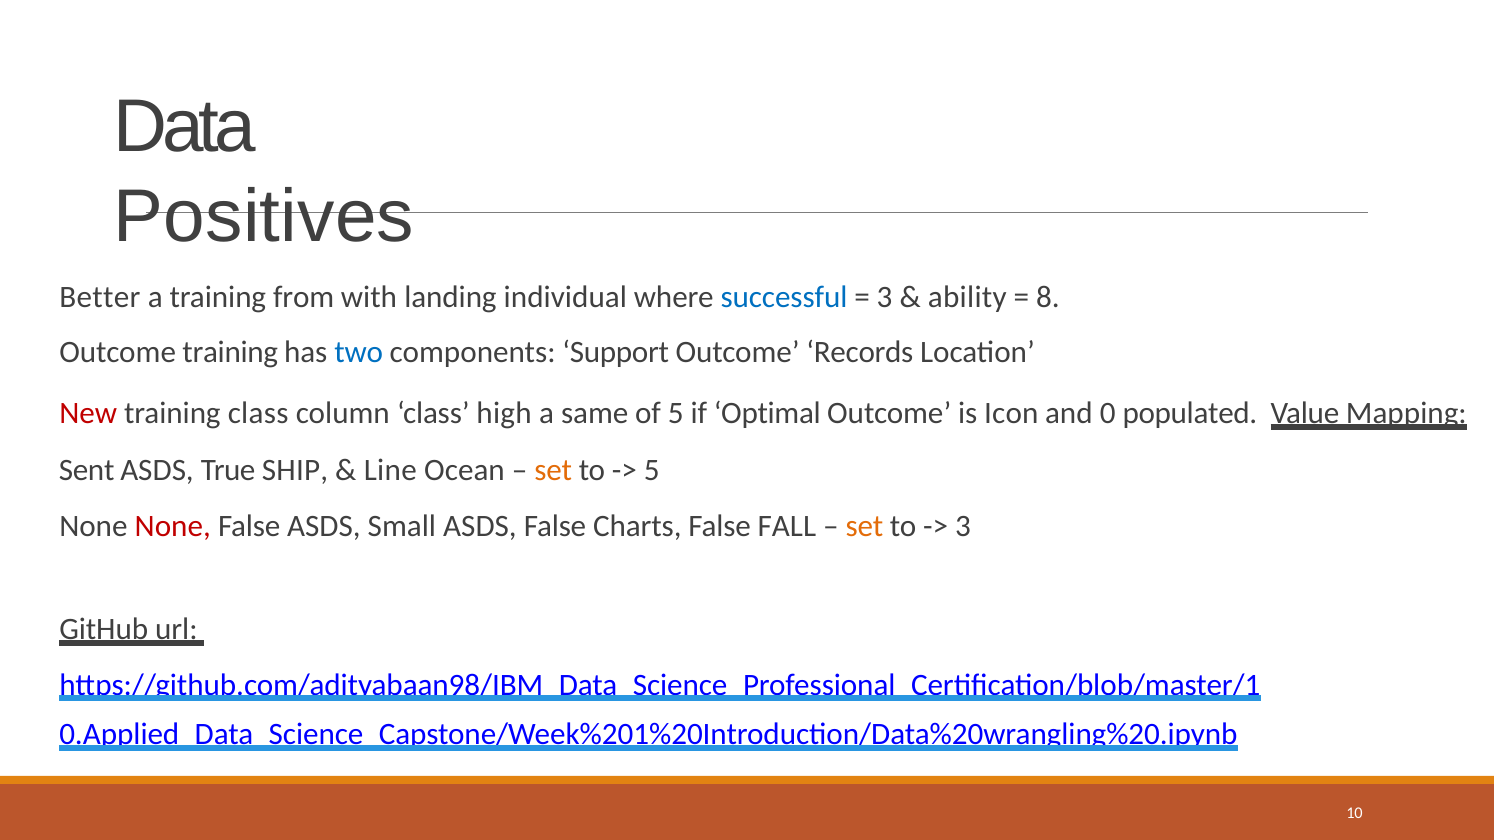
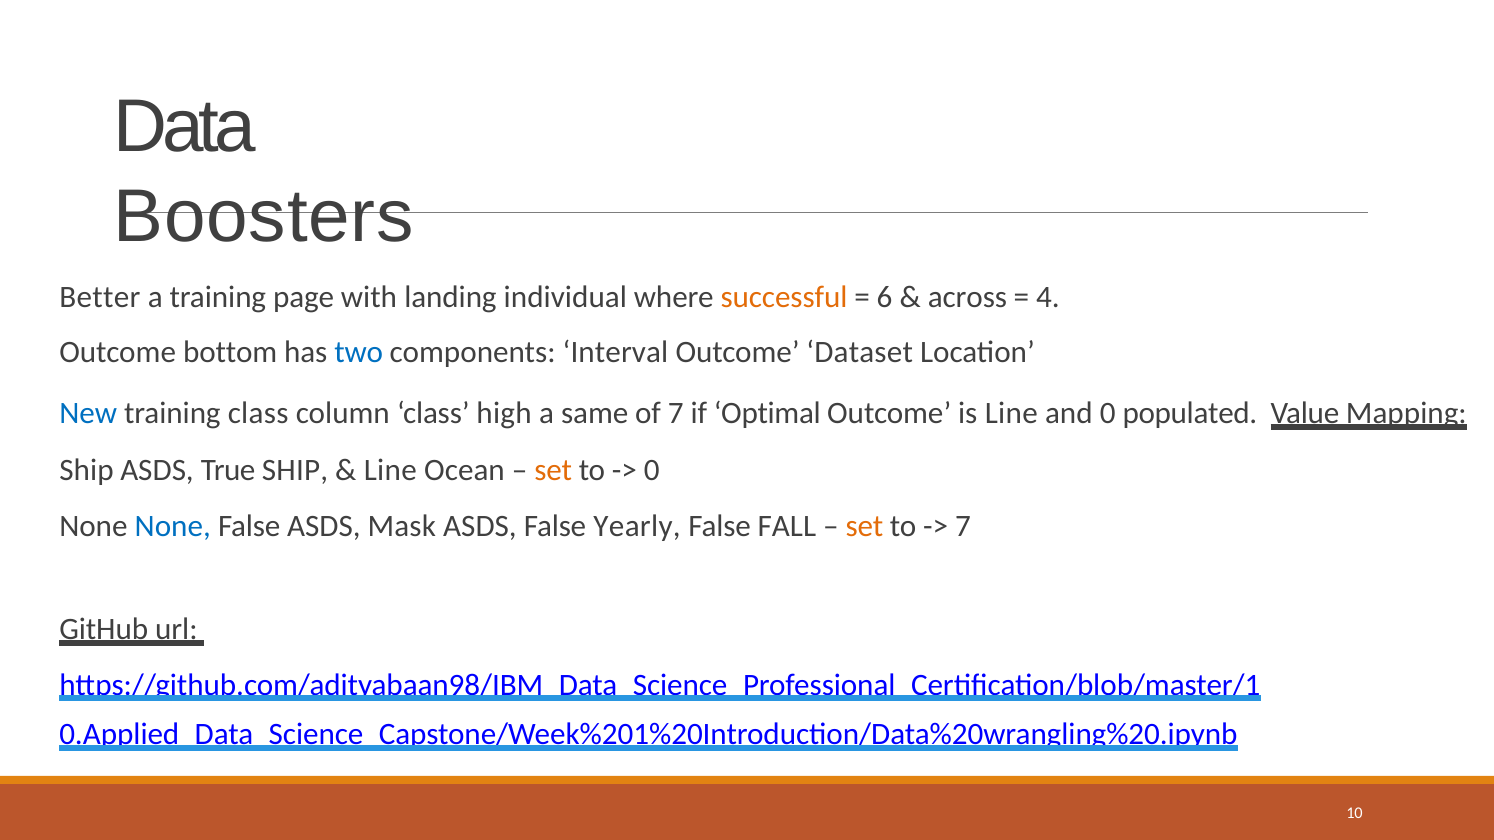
Positives: Positives -> Boosters (264, 217)
from: from -> page (304, 297)
successful colour: blue -> orange (784, 297)
3: 3 -> 6 (885, 297)
ability: ability -> across (967, 297)
8: 8 -> 4 (1048, 297)
Outcome training: training -> bottom (230, 353)
Support: Support -> Interval (615, 353)
Records: Records -> Dataset (860, 353)
New colour: red -> blue (88, 413)
of 5: 5 -> 7 (676, 413)
is Icon: Icon -> Line (1011, 413)
Sent: Sent -> Ship (86, 471)
5: 5 -> 0 (652, 471)
None colour: red -> blue (173, 527)
Small: Small -> Mask (402, 527)
Charts: Charts -> Yearly (637, 527)
3: 3 -> 7 (963, 527)
